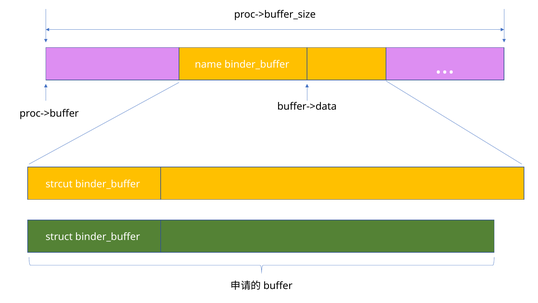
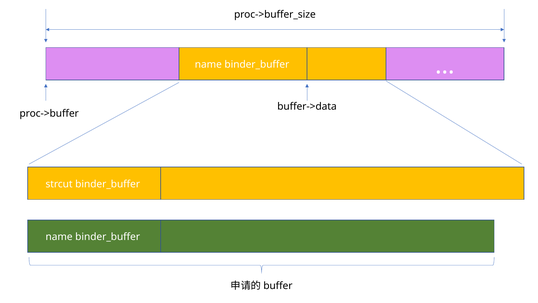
struct: struct -> name (59, 237)
